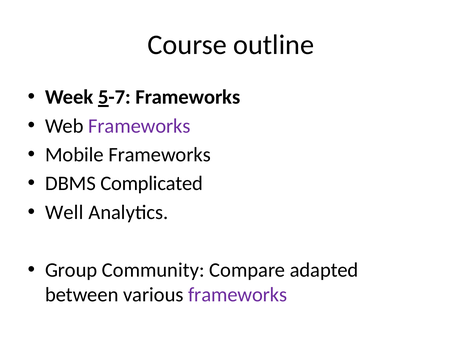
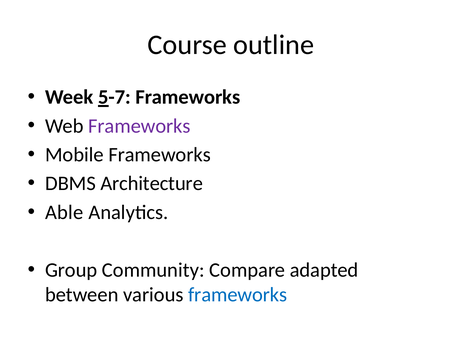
Complicated: Complicated -> Architecture (152, 183)
Well: Well -> Able (64, 212)
frameworks colour: purple -> blue (238, 294)
